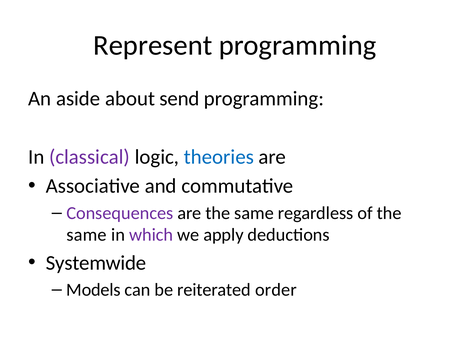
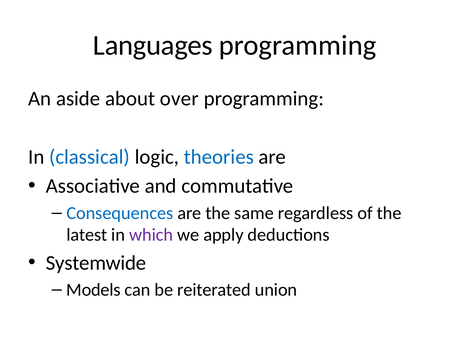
Represent: Represent -> Languages (153, 45)
send: send -> over (179, 99)
classical colour: purple -> blue (90, 157)
Consequences colour: purple -> blue (120, 213)
same: same -> latest (87, 235)
order: order -> union (276, 290)
